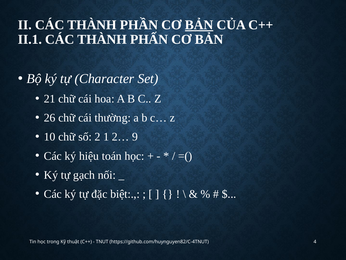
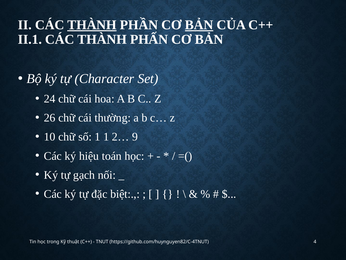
THÀNH underline: none -> present (92, 25)
21: 21 -> 24 (50, 99)
số 2: 2 -> 1 (98, 137)
